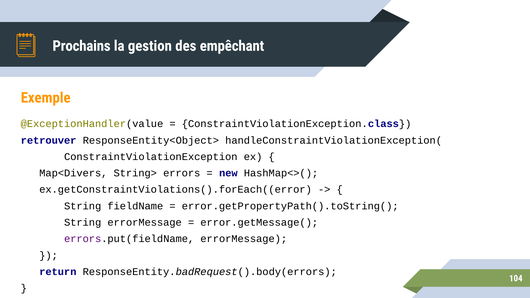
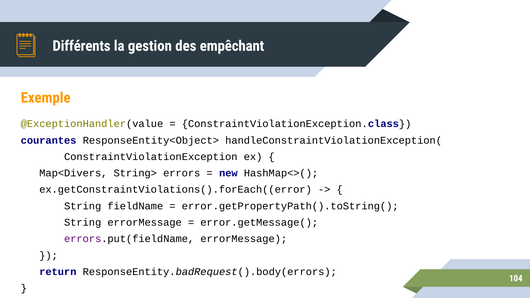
Prochains: Prochains -> Différents (82, 46)
retrouver: retrouver -> courantes (49, 140)
